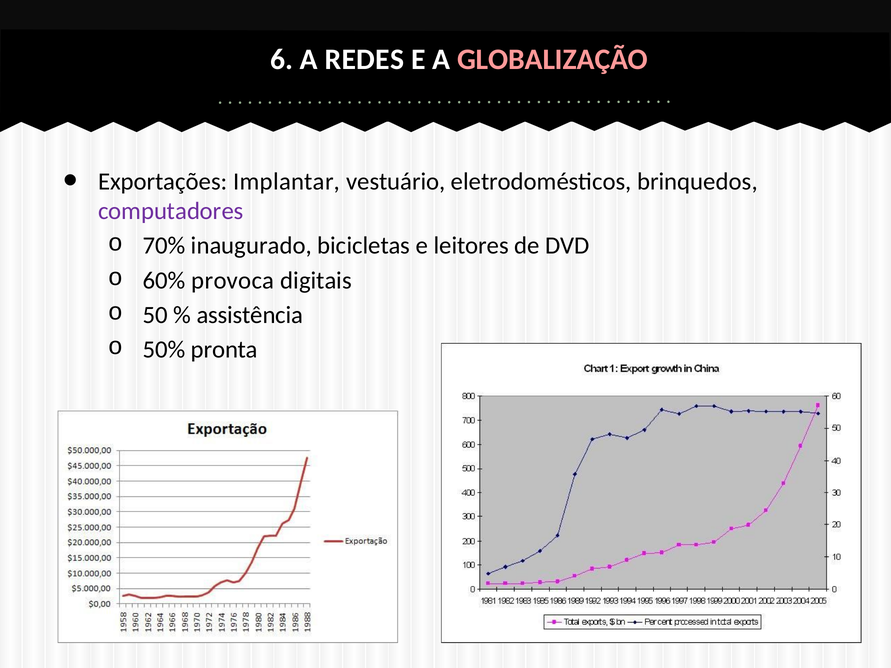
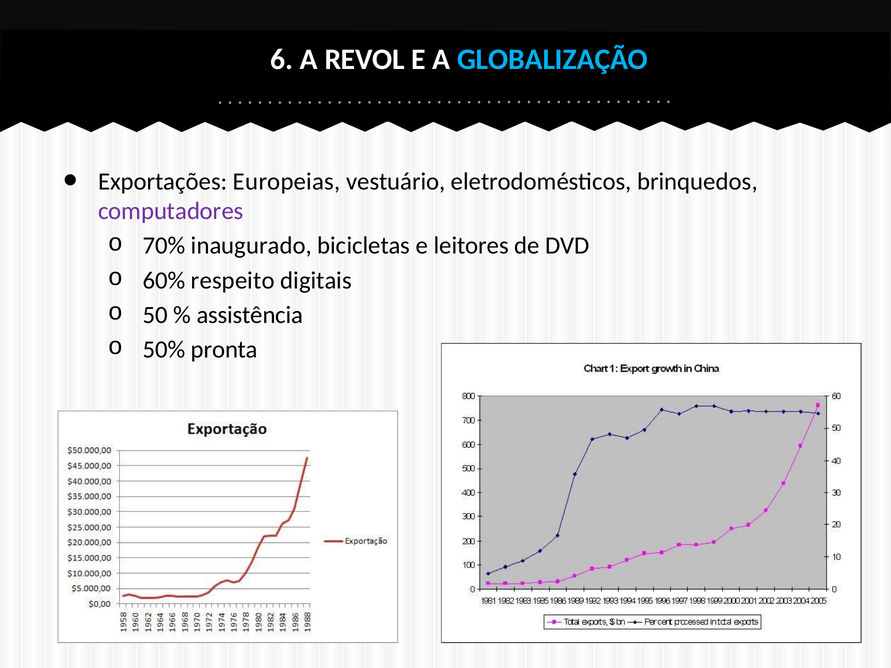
REDES: REDES -> REVOL (365, 59)
GLOBALIZAÇÃO colour: pink -> light blue (553, 59)
Implantar: Implantar -> Europeias (287, 181)
provoca: provoca -> respeito (233, 280)
